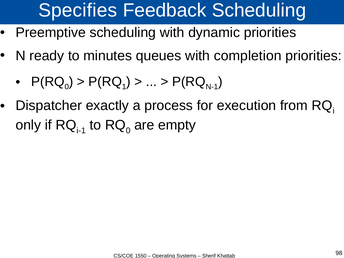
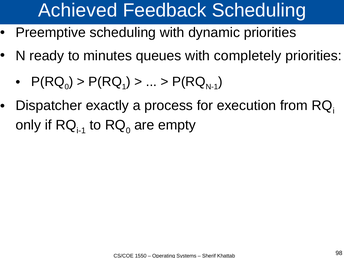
Specifies: Specifies -> Achieved (78, 10)
completion: completion -> completely (248, 56)
